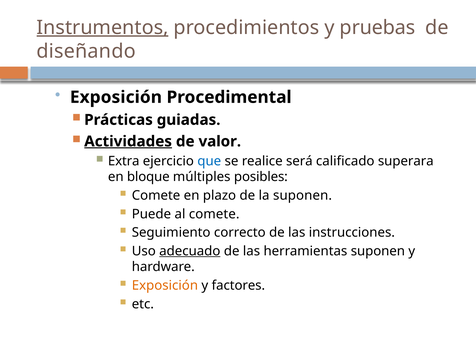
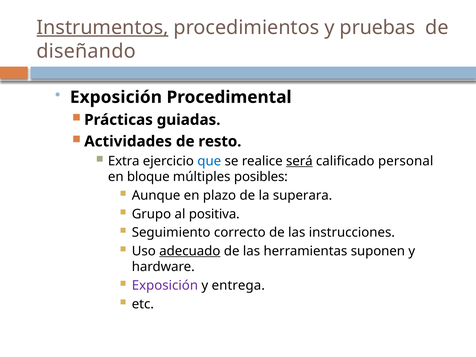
Actividades underline: present -> none (128, 141)
valor: valor -> resto (220, 141)
será underline: none -> present (299, 161)
superara: superara -> personal (406, 161)
Comete: Comete -> Aunque (156, 195)
la suponen: suponen -> superara (303, 195)
Puede: Puede -> Grupo (151, 214)
al comete: comete -> positiva (214, 214)
Exposición colour: orange -> purple (165, 285)
factores: factores -> entrega (238, 285)
